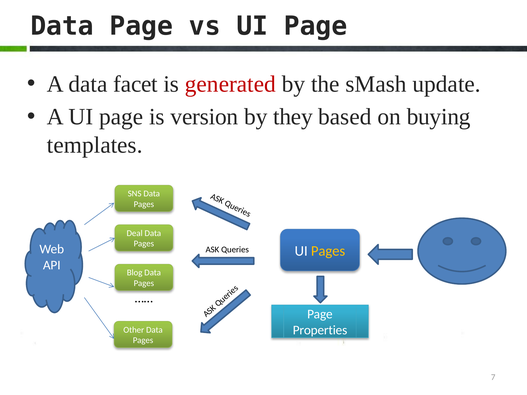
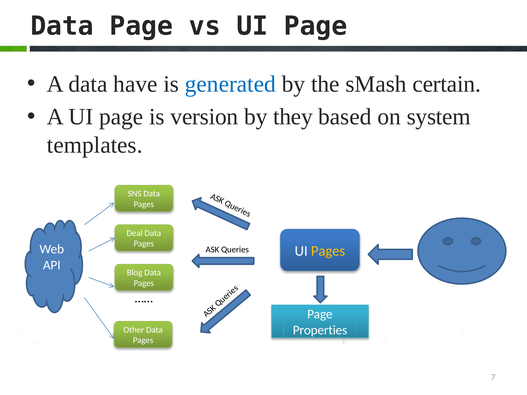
facet: facet -> have (135, 84)
generated colour: red -> blue (230, 84)
update: update -> certain (447, 84)
buying: buying -> system (439, 117)
